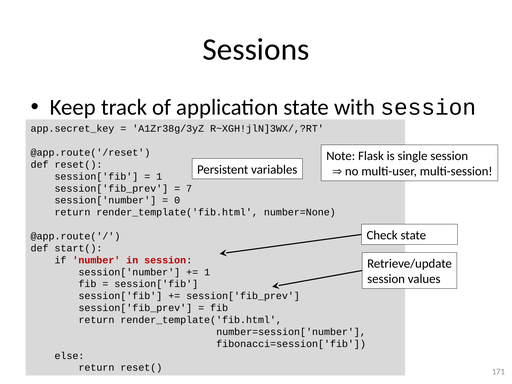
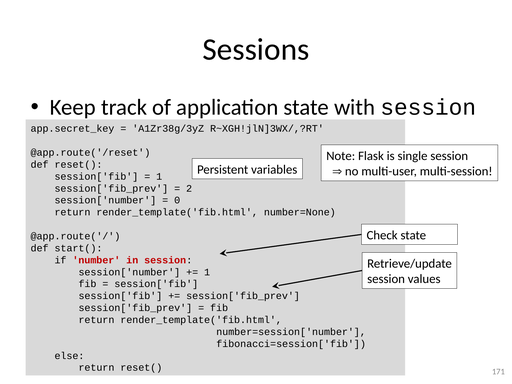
7: 7 -> 2 (189, 188)
